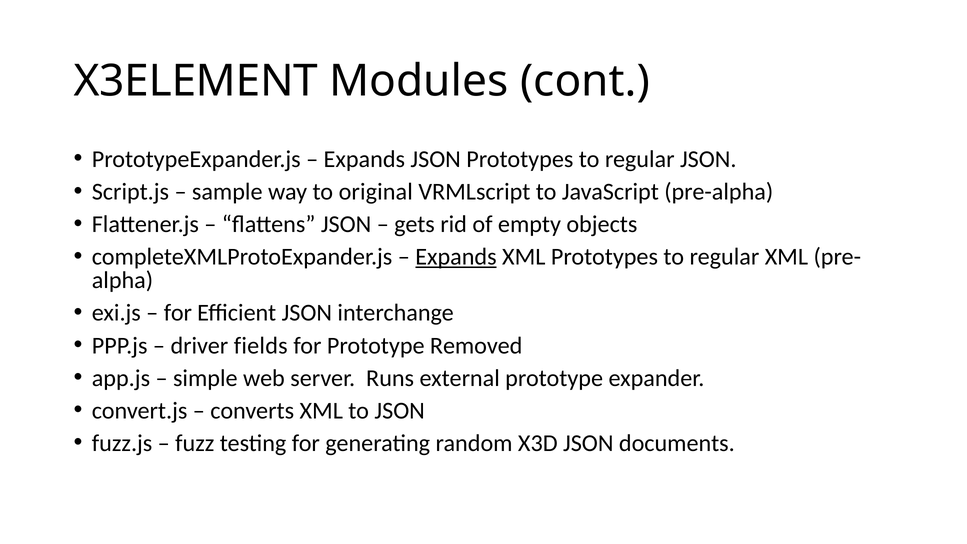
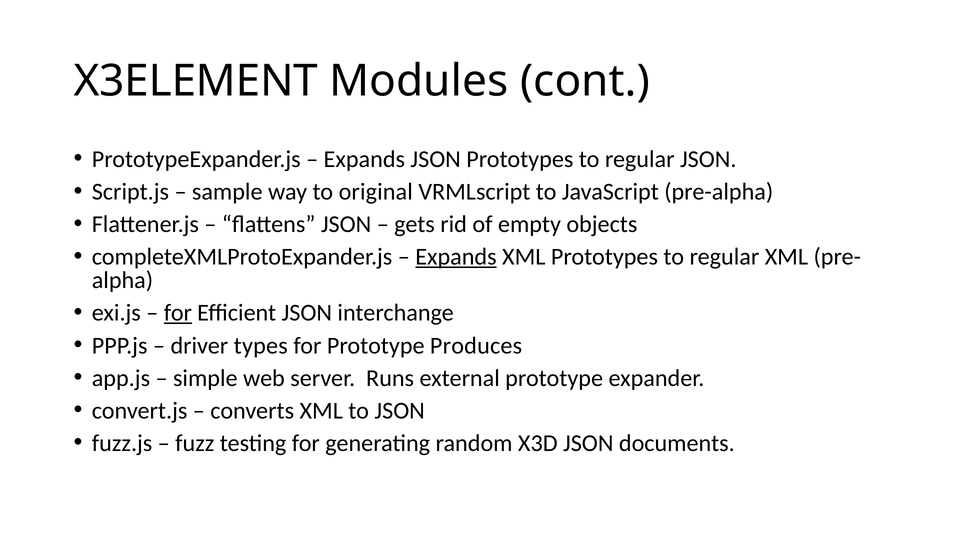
for underline: none -> present (178, 313)
fields: fields -> types (261, 345)
Removed: Removed -> Produces (476, 345)
